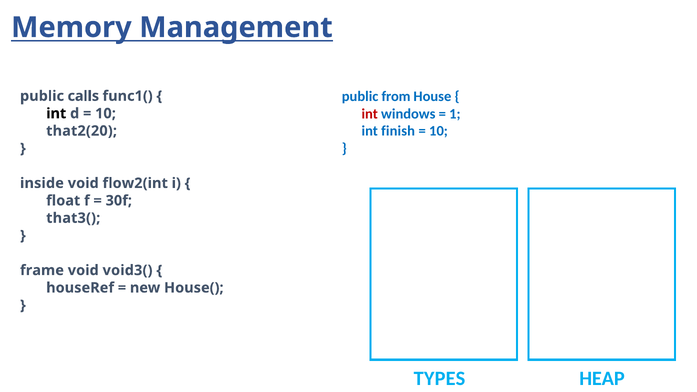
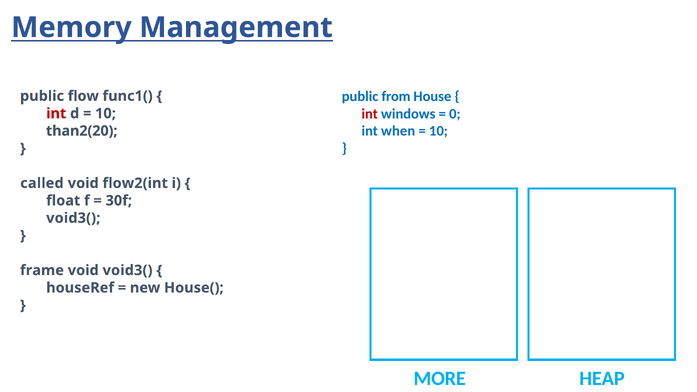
calls: calls -> flow (83, 96)
1: 1 -> 0 (455, 114)
int colour: black -> red (56, 113)
finish: finish -> when (398, 131)
that2(20: that2(20 -> than2(20 (82, 131)
inside: inside -> called (42, 183)
that3(: that3( -> void3( (73, 218)
TYPES: TYPES -> MORE (440, 379)
